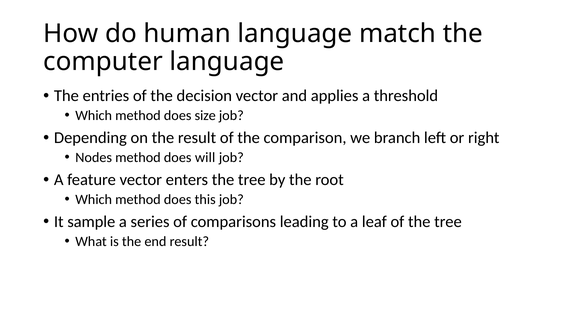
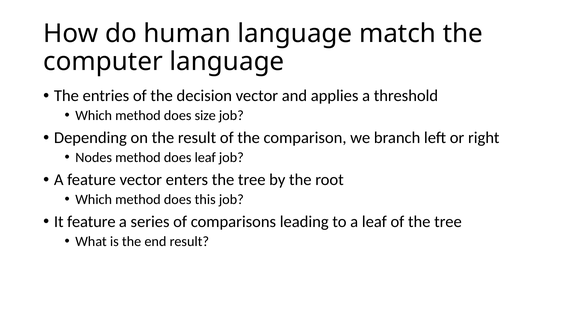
does will: will -> leaf (205, 158)
It sample: sample -> feature (91, 222)
